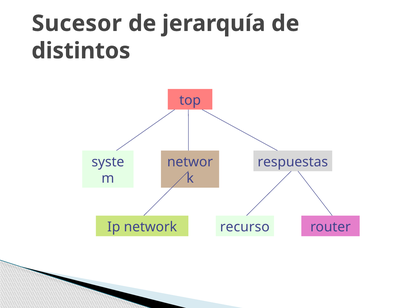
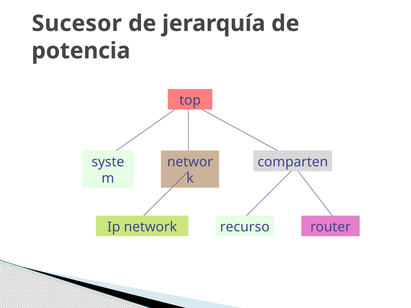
distintos: distintos -> potencia (81, 51)
respuestas: respuestas -> comparten (293, 162)
